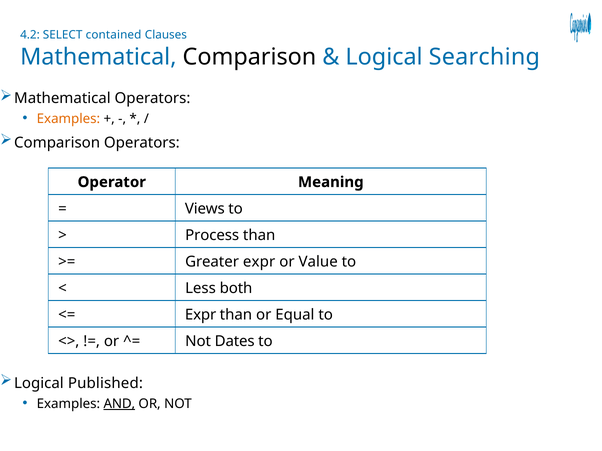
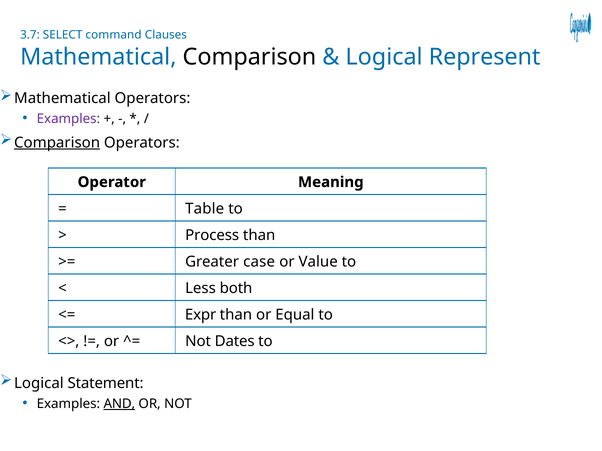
4.2: 4.2 -> 3.7 (30, 35)
contained: contained -> command (114, 35)
Searching: Searching -> Represent (485, 57)
Examples colour: orange -> purple (68, 119)
Comparison underline: none -> present (57, 143)
Views: Views -> Table (205, 209)
Greater expr: expr -> case (259, 262)
Published: Published -> Statement (106, 384)
